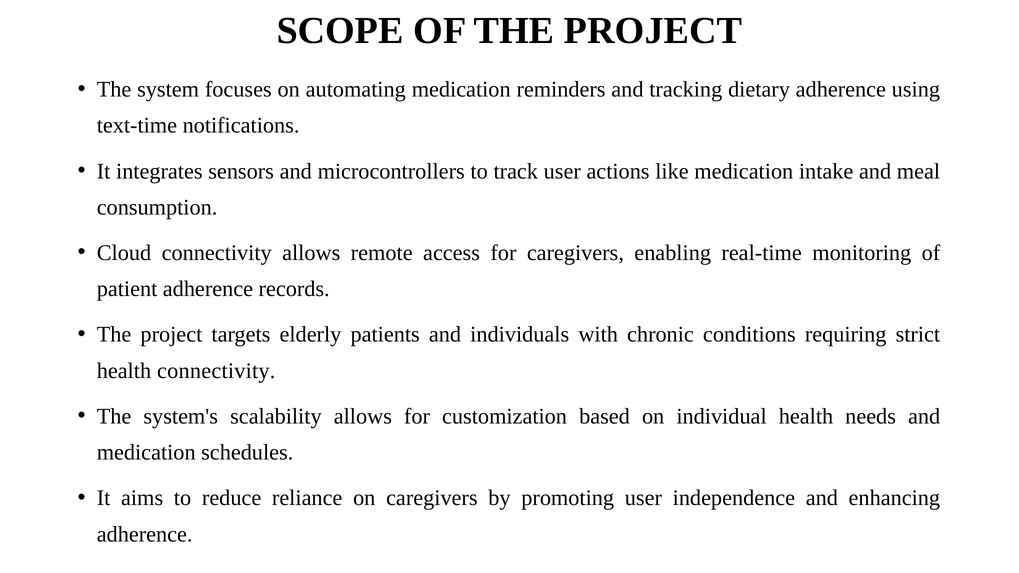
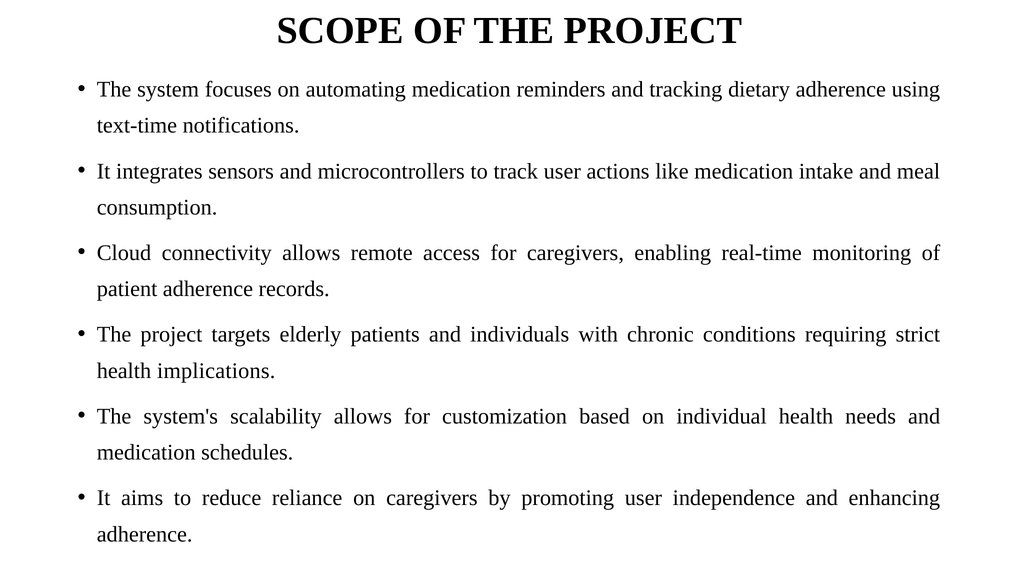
health connectivity: connectivity -> implications (216, 371)
